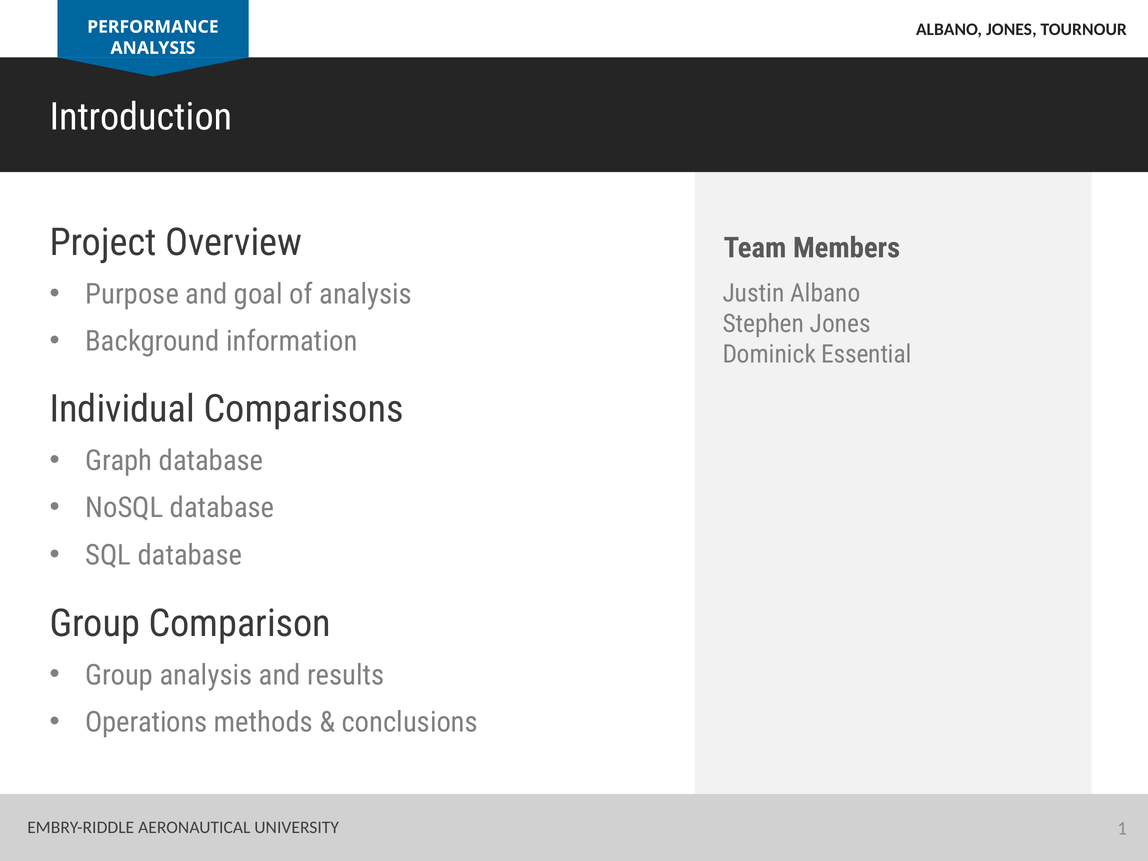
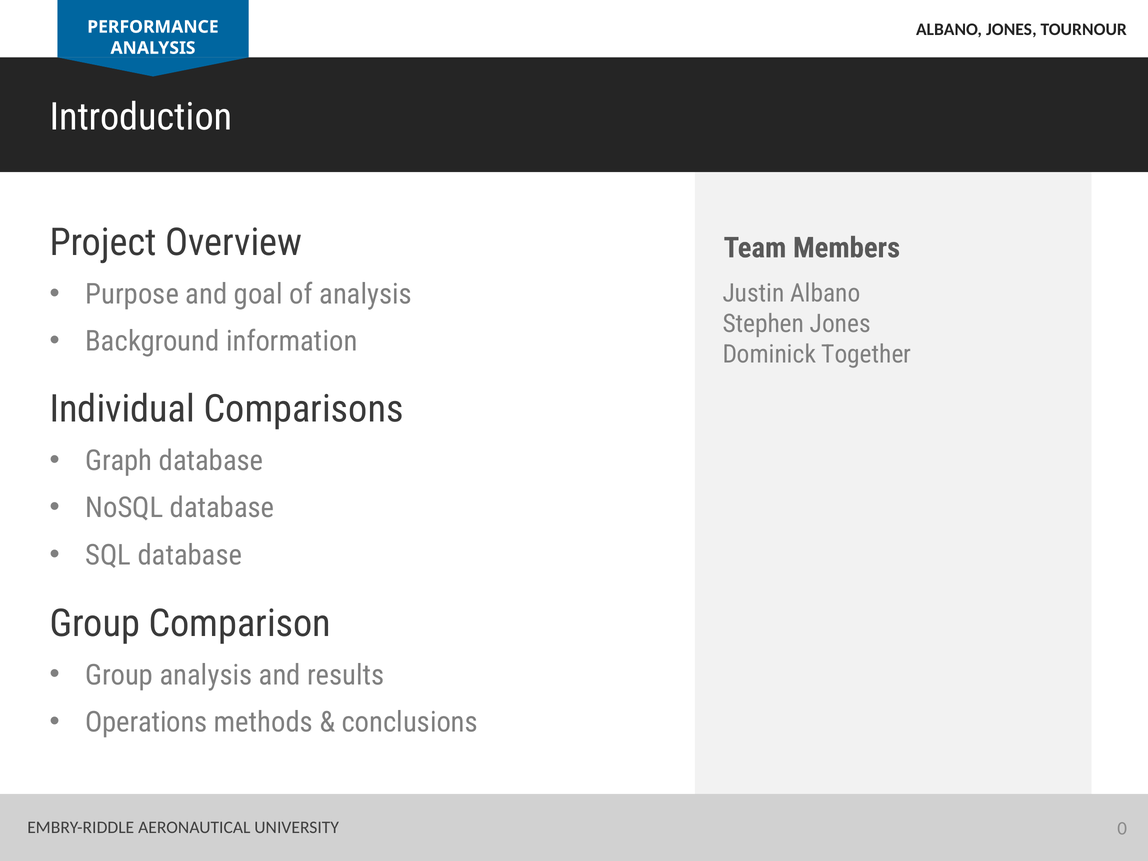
Essential: Essential -> Together (866, 354)
1: 1 -> 0 (1122, 829)
